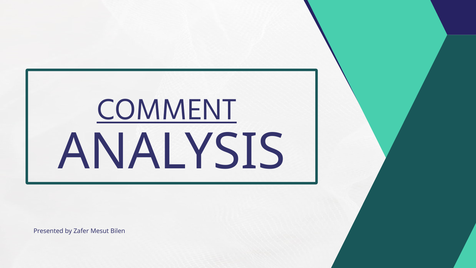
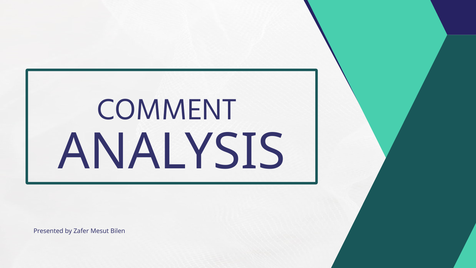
COMMENT underline: present -> none (167, 110)
